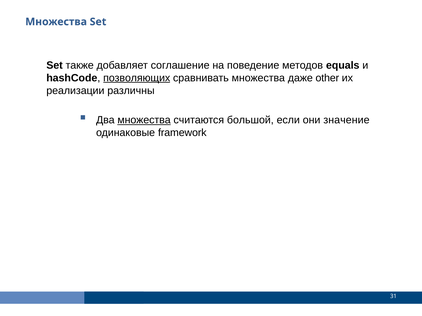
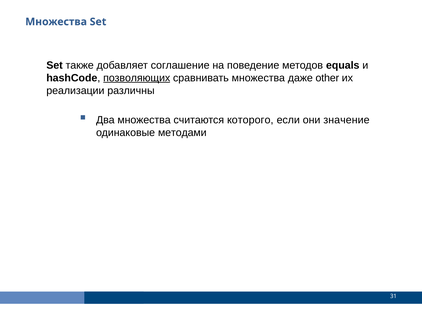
множества underline: present -> none (144, 120)
большой: большой -> которого (250, 120)
framework: framework -> методами (182, 133)
